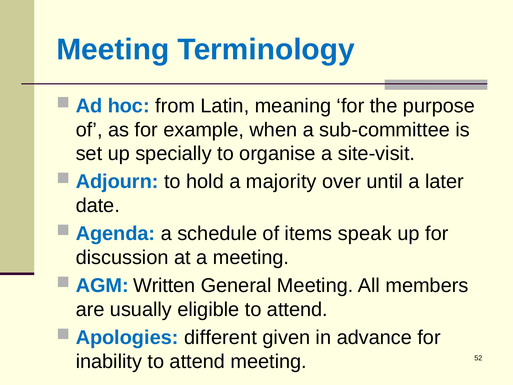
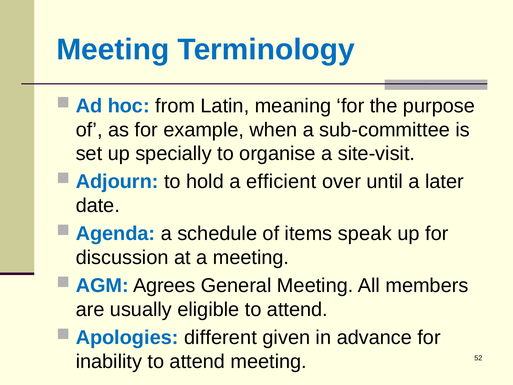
majority: majority -> efficient (281, 182)
Written: Written -> Agrees (164, 285)
